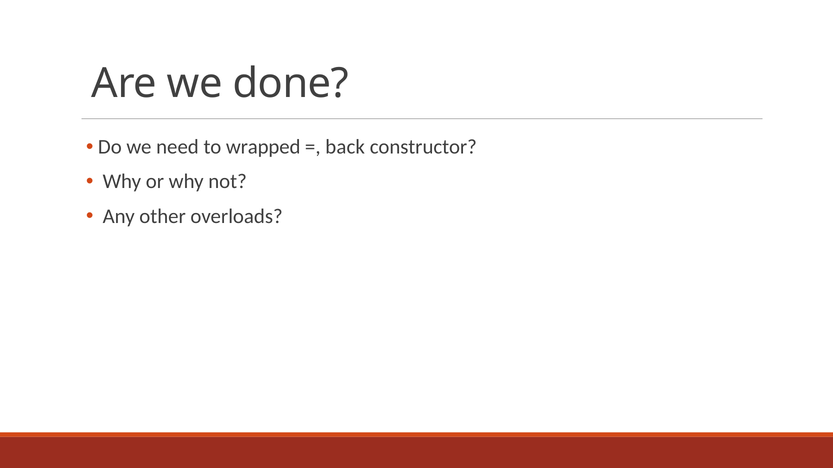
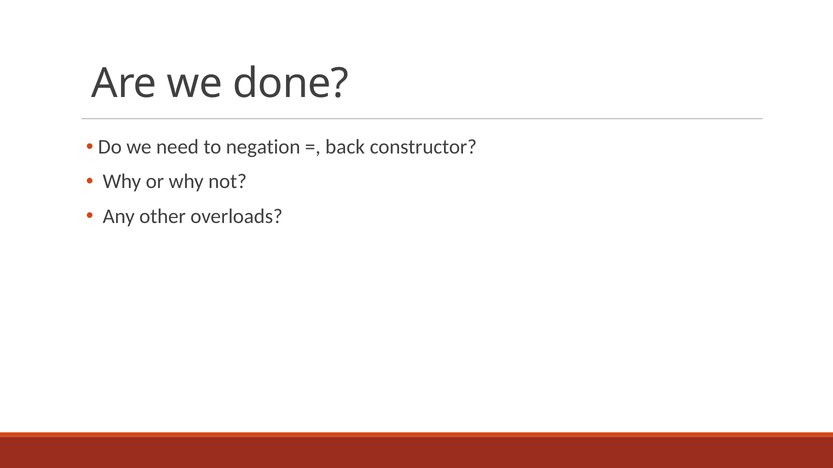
wrapped: wrapped -> negation (263, 147)
